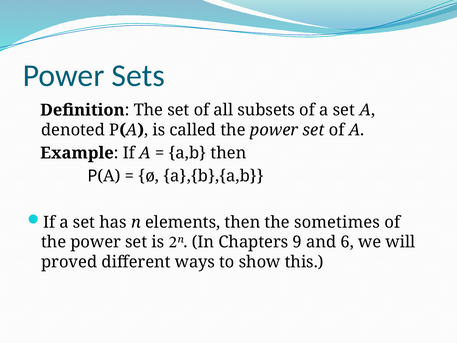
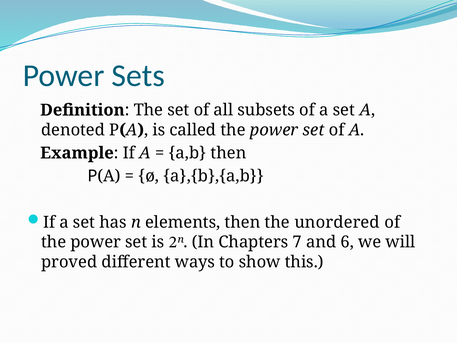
sometimes: sometimes -> unordered (337, 222)
9: 9 -> 7 (297, 242)
